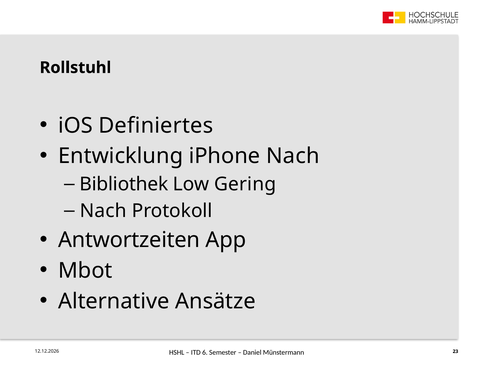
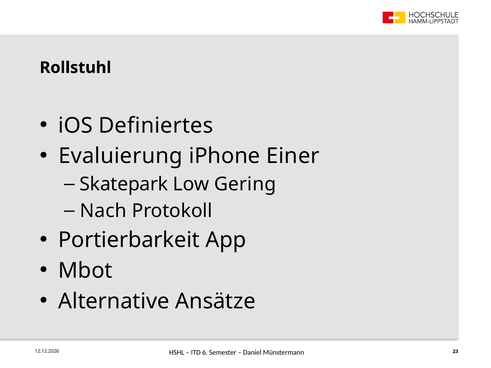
Entwicklung: Entwicklung -> Evaluierung (121, 156)
iPhone Nach: Nach -> Einer (293, 156)
Bibliothek: Bibliothek -> Skatepark (124, 184)
Antwortzeiten: Antwortzeiten -> Portierbarkeit (129, 240)
